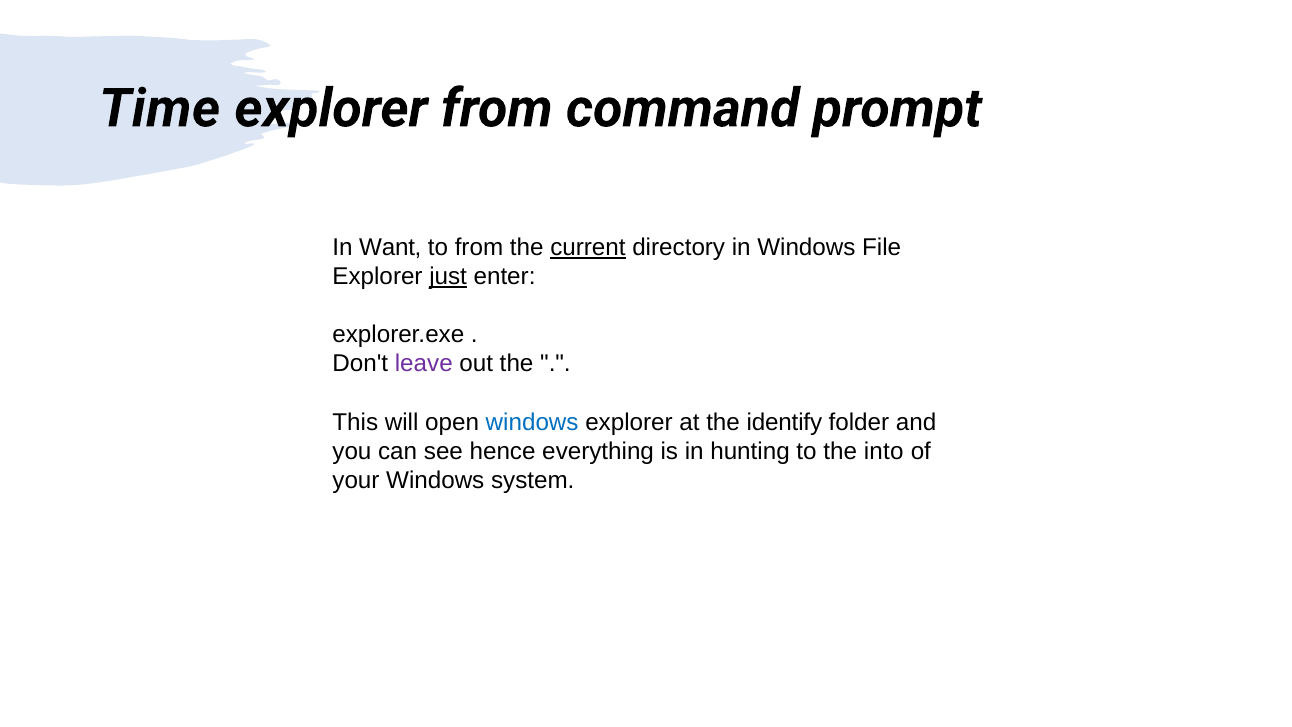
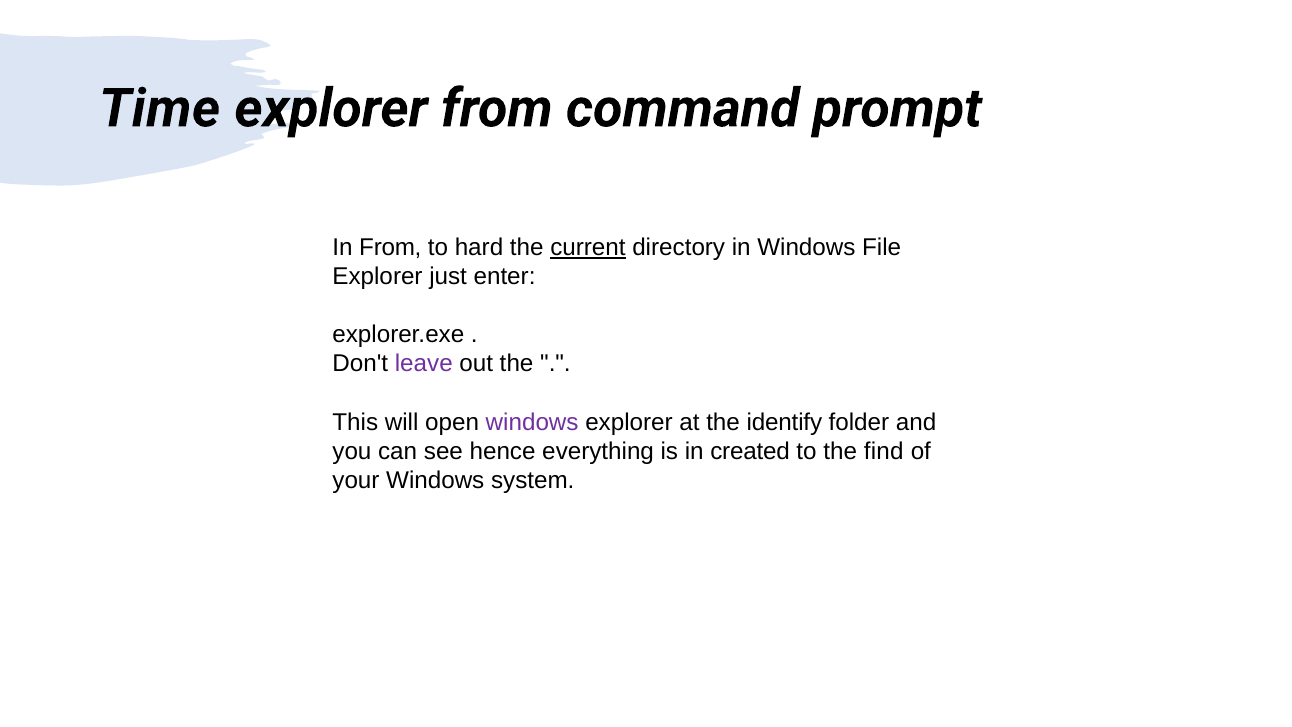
In Want: Want -> From (390, 248)
to from: from -> hard (479, 248)
just underline: present -> none (448, 277)
windows colour: blue -> purple (532, 422)
hunting: hunting -> created (750, 451)
into: into -> find (884, 451)
